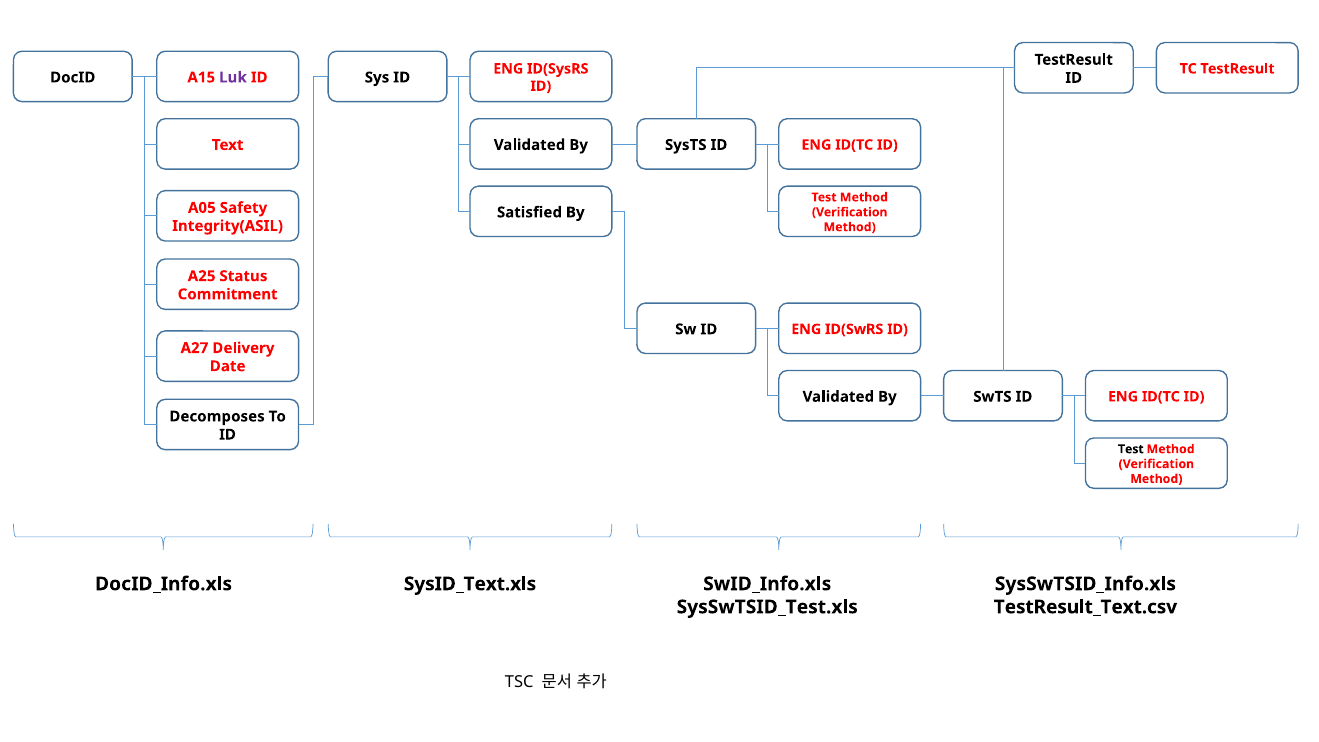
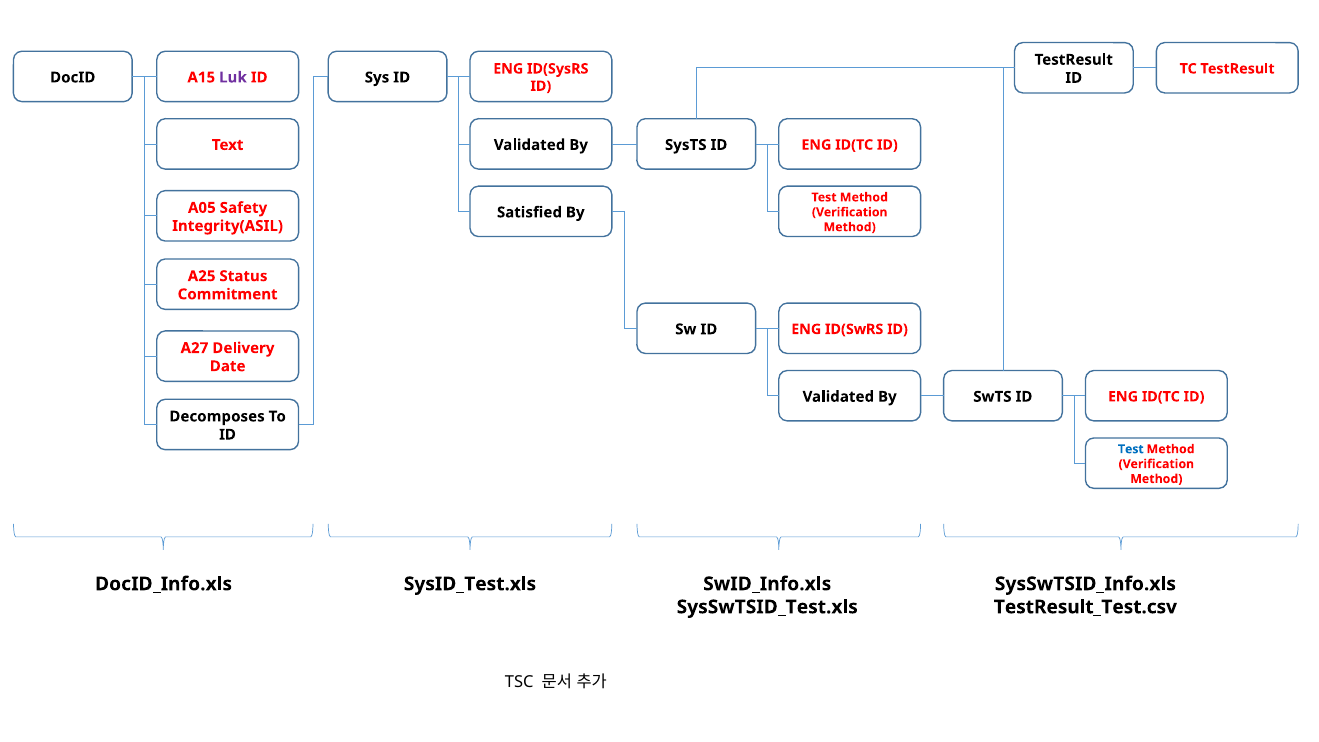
Test colour: black -> blue (1131, 449)
SysID_Text.xls: SysID_Text.xls -> SysID_Test.xls (470, 584)
TestResult_Text.csv: TestResult_Text.csv -> TestResult_Test.csv (1085, 607)
